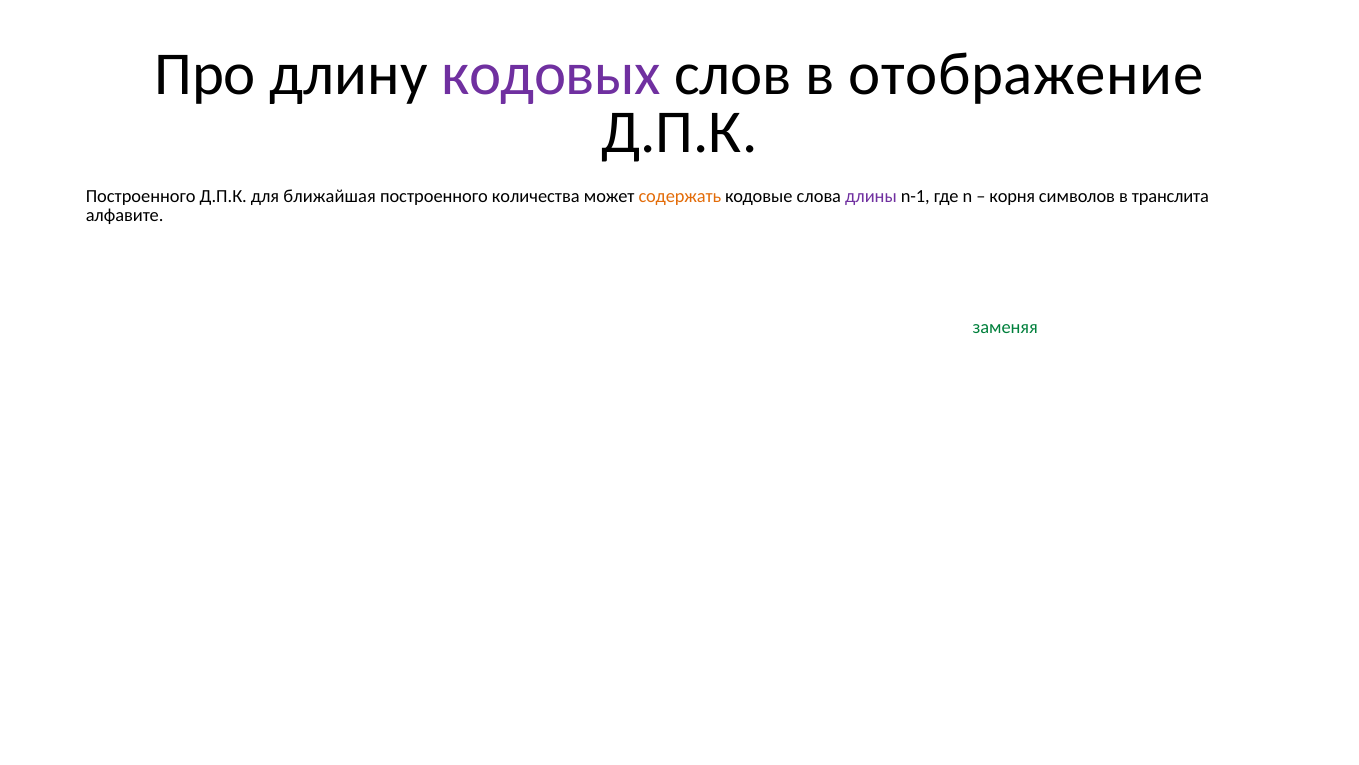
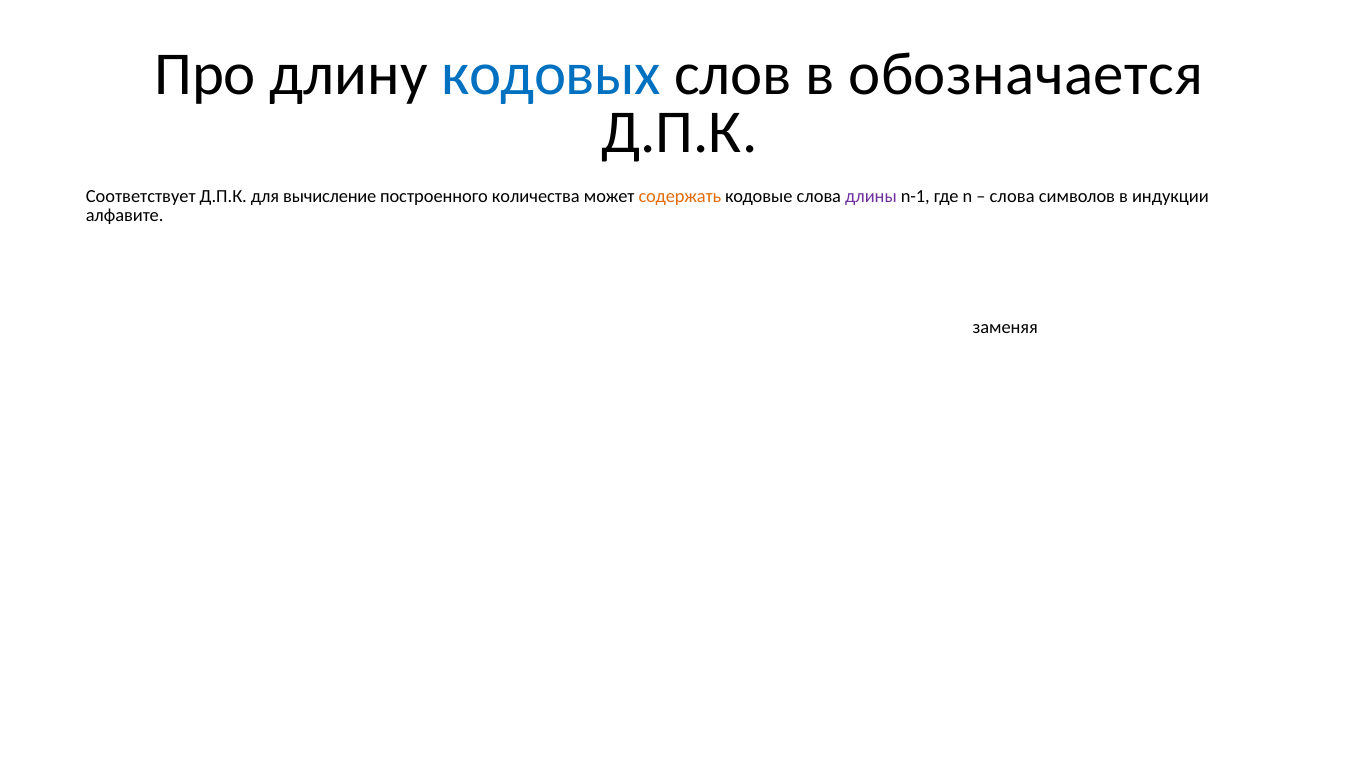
кодовых colour: purple -> blue (551, 74)
отображение: отображение -> обозначается (1026, 74)
Построенного: Построенного -> Соответствует (141, 196)
ближайшая: ближайшая -> вычисление (330, 196)
корня: корня -> слова (1012, 196)
транслита: транслита -> индукции (1170, 196)
заменяя colour: green -> black (1005, 327)
